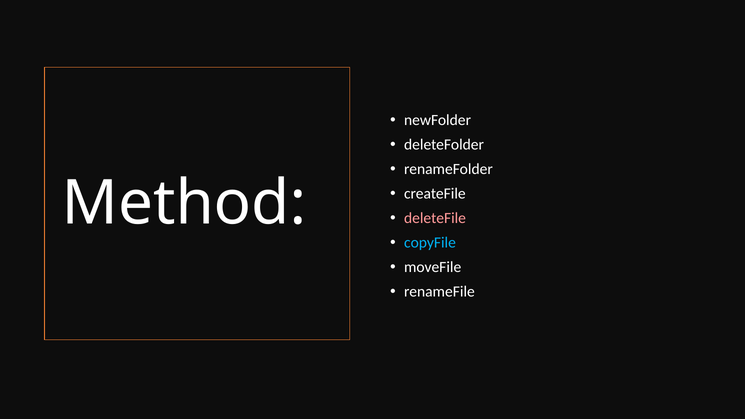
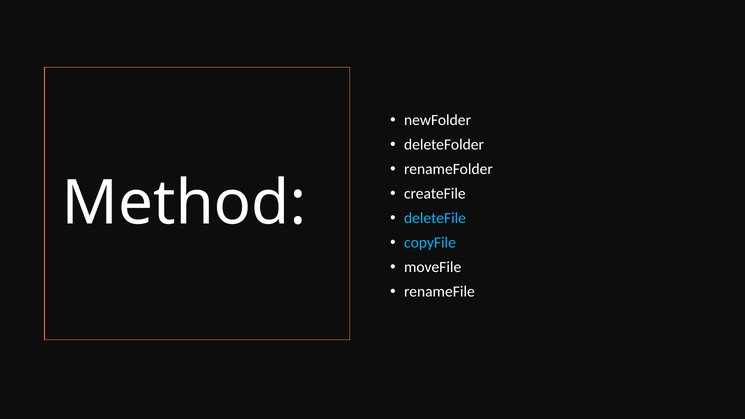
deleteFile colour: pink -> light blue (435, 218)
